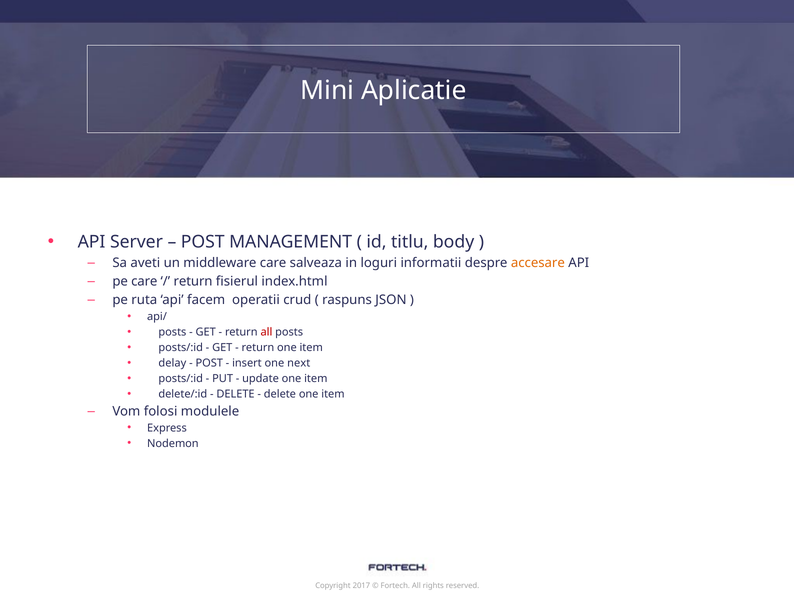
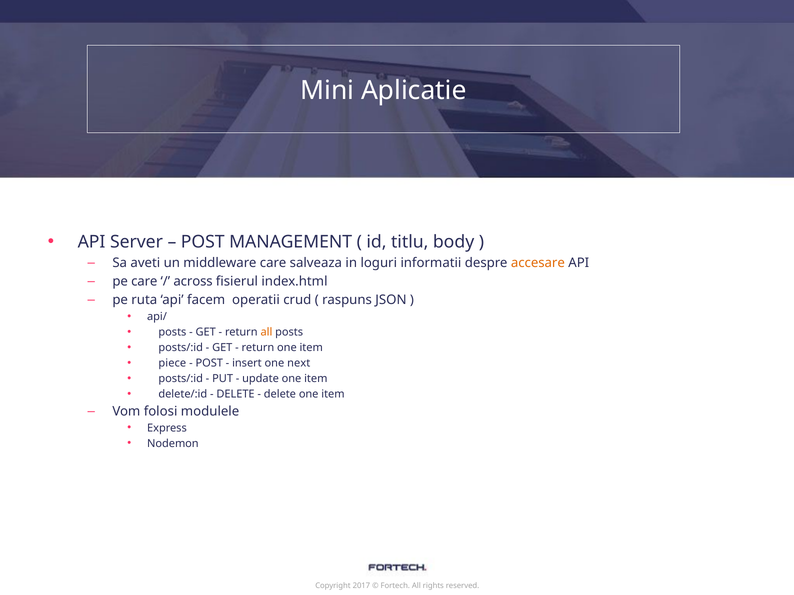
return: return -> across (193, 282)
all colour: red -> orange (266, 332)
delay: delay -> piece (172, 363)
